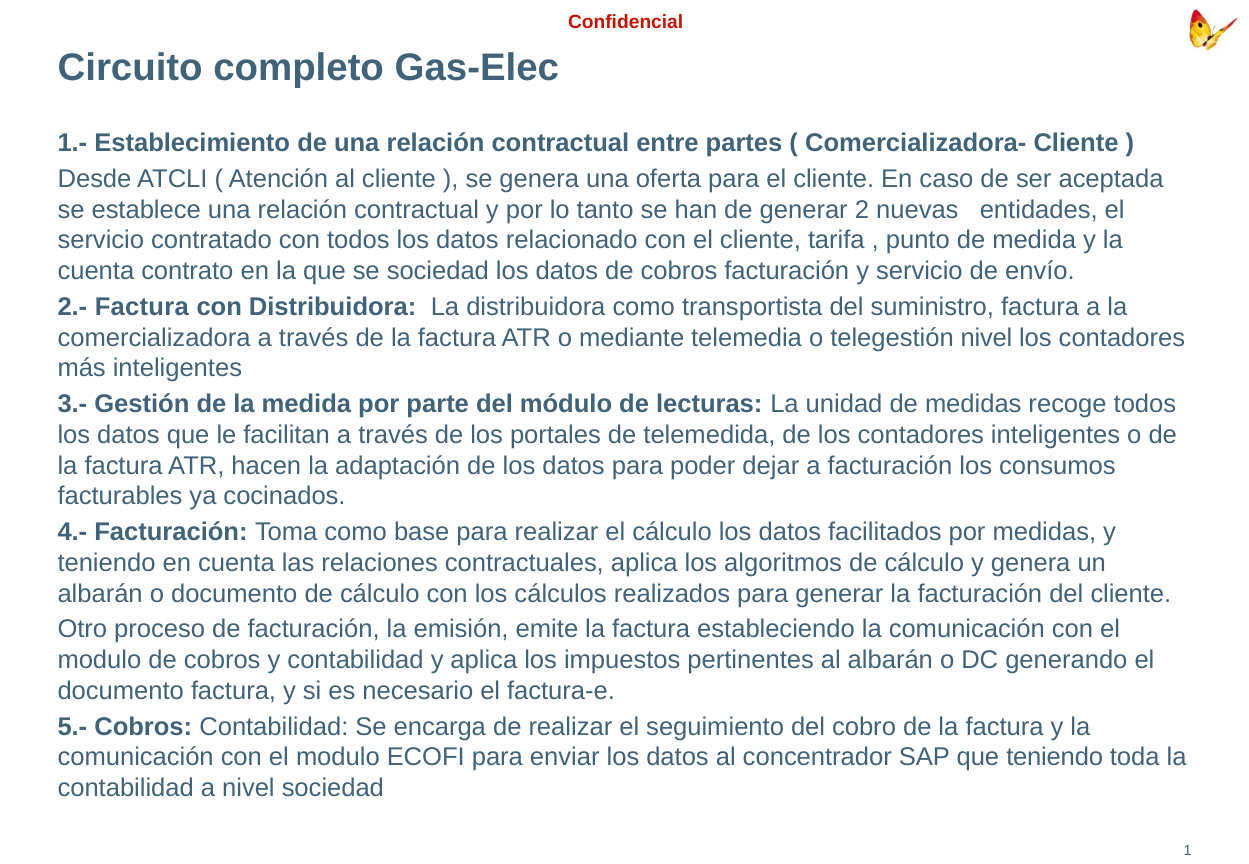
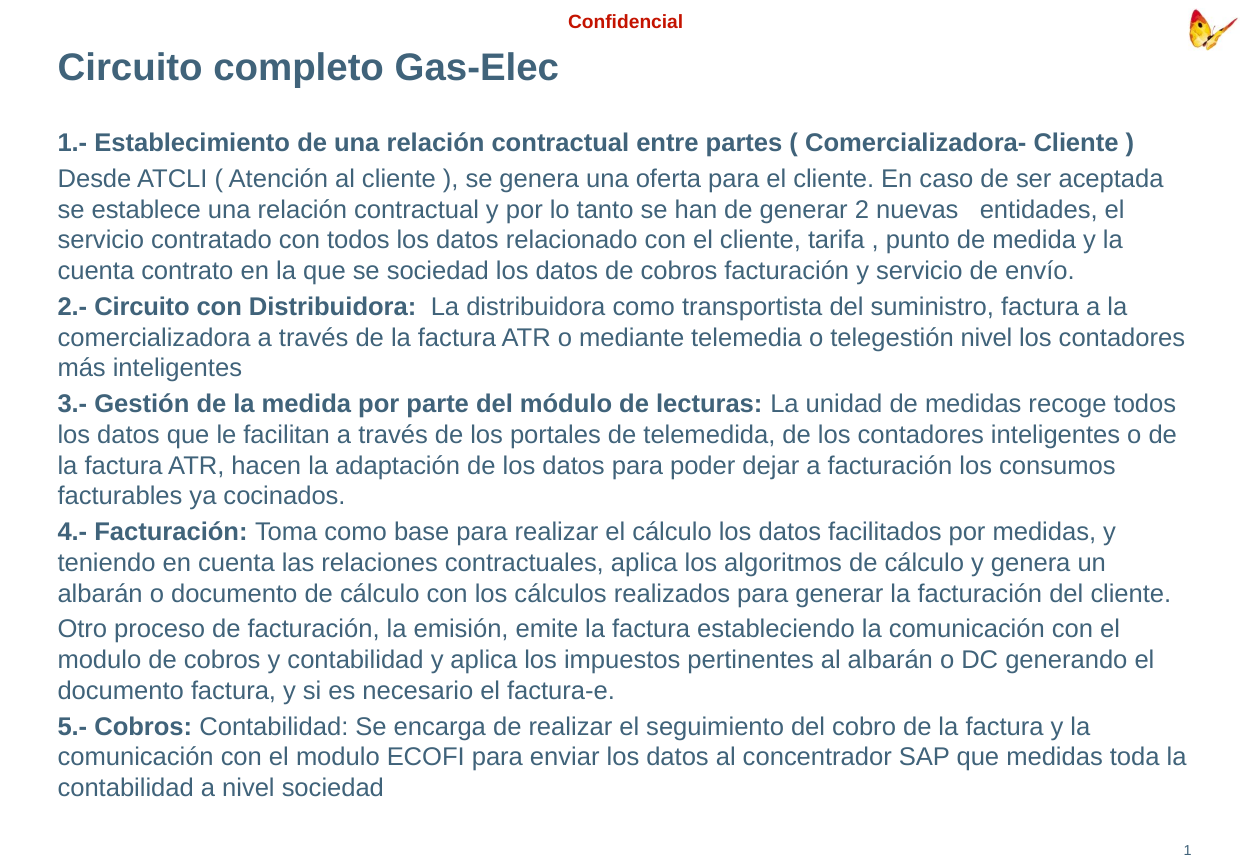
2.- Factura: Factura -> Circuito (142, 307)
que teniendo: teniendo -> medidas (1055, 758)
